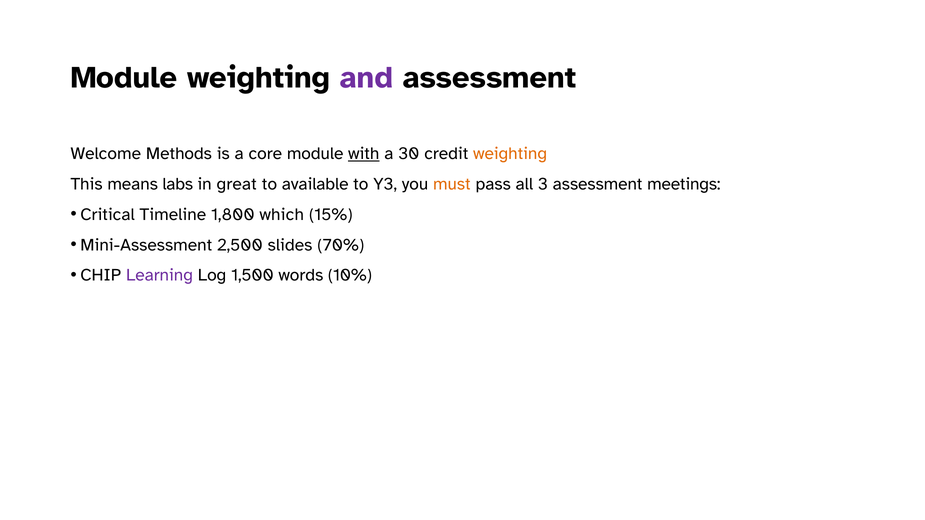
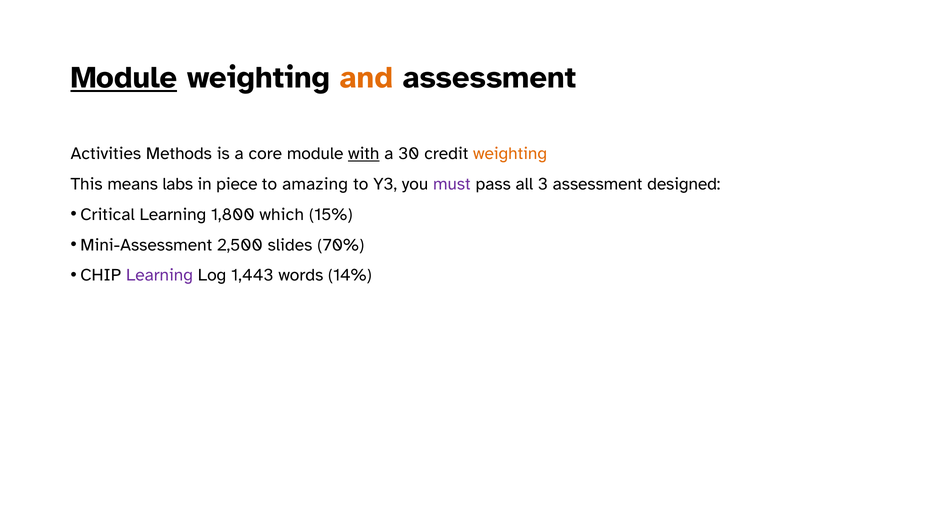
Module underline: none -> present (124, 78)
and colour: purple -> orange (366, 78)
Welcome: Welcome -> Activities (106, 154)
great: great -> piece (237, 184)
available: available -> amazing (315, 184)
must colour: orange -> purple (452, 184)
meetings: meetings -> designed (684, 184)
Critical Timeline: Timeline -> Learning (173, 214)
1,500: 1,500 -> 1,443 (252, 275)
10%: 10% -> 14% (350, 275)
